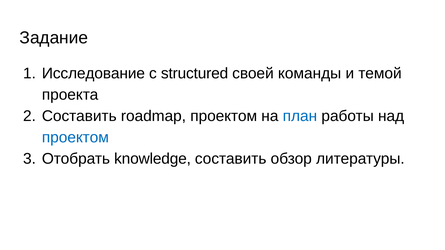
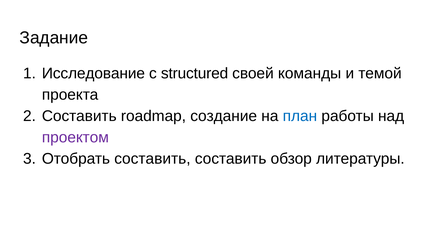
roadmap проектом: проектом -> создание (224, 116)
проектом colour: blue -> purple (75, 138)
Отобрать knowledge: knowledge -> составить (152, 159)
